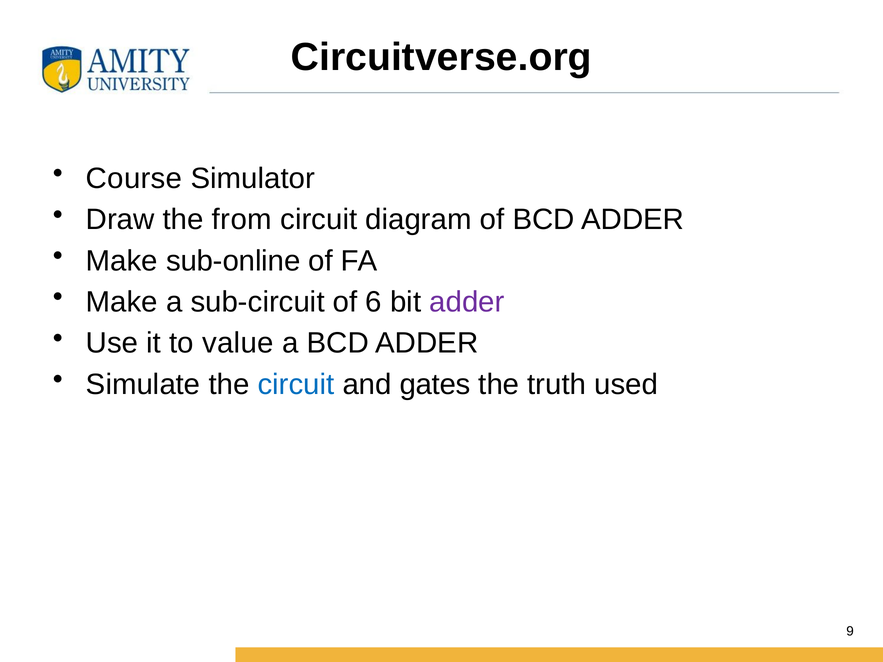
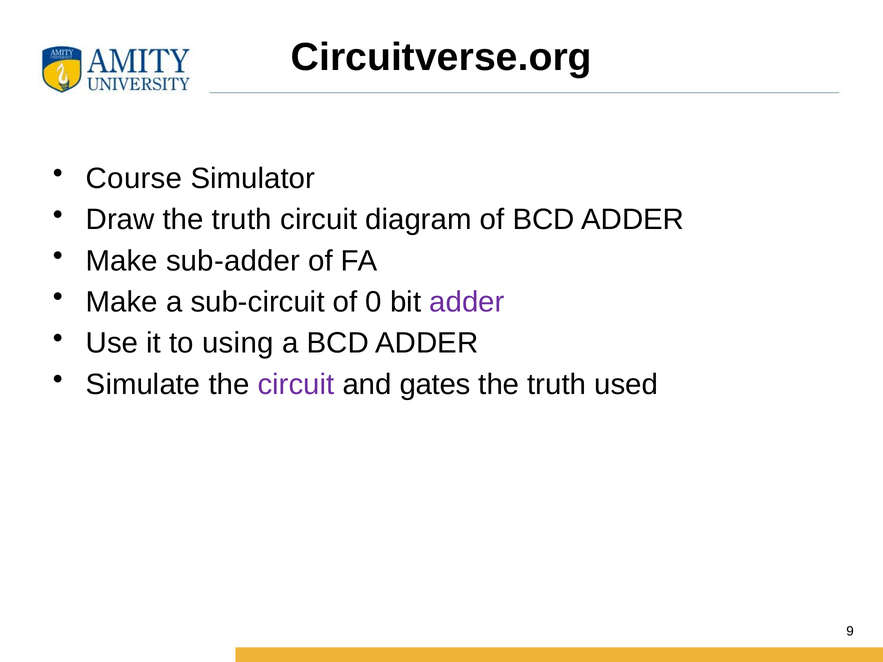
Draw the from: from -> truth (242, 220)
sub-online: sub-online -> sub-adder (233, 261)
6: 6 -> 0 (374, 302)
value: value -> using (238, 343)
circuit colour: blue -> purple (296, 385)
